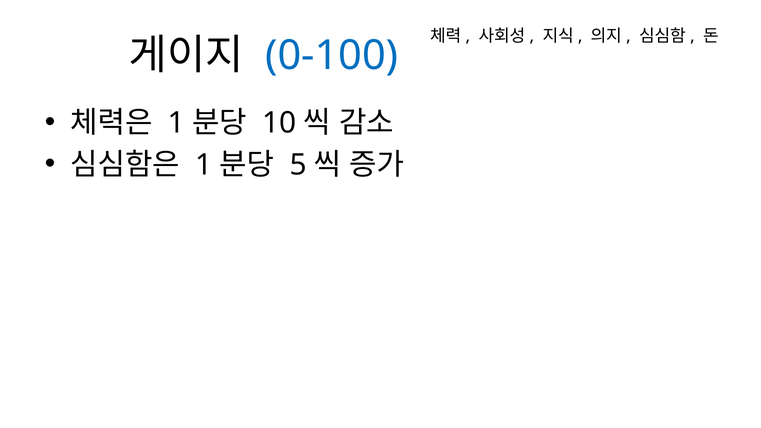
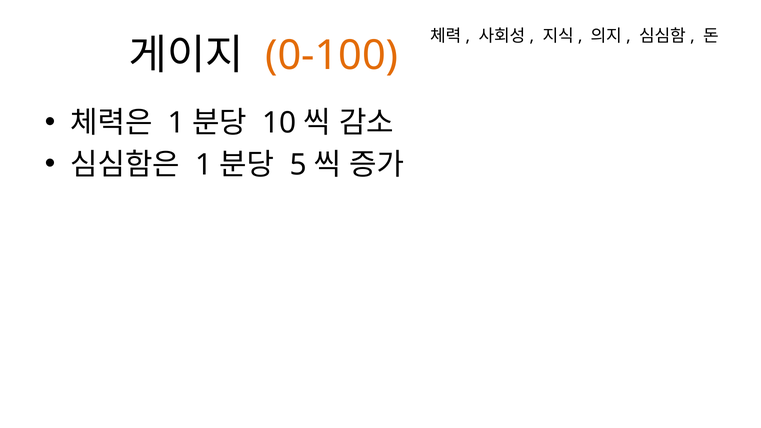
0-100 colour: blue -> orange (332, 56)
